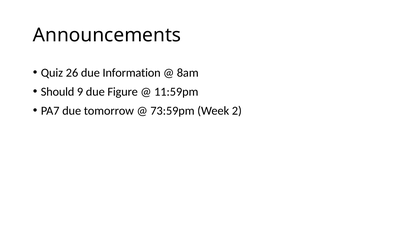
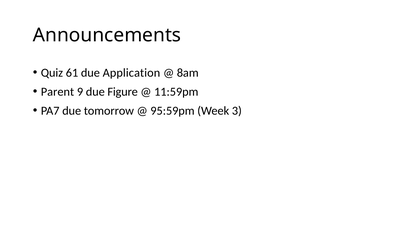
26: 26 -> 61 (72, 73)
Information: Information -> Application (131, 73)
Should: Should -> Parent (57, 92)
73:59pm: 73:59pm -> 95:59pm (172, 111)
2: 2 -> 3 (237, 111)
